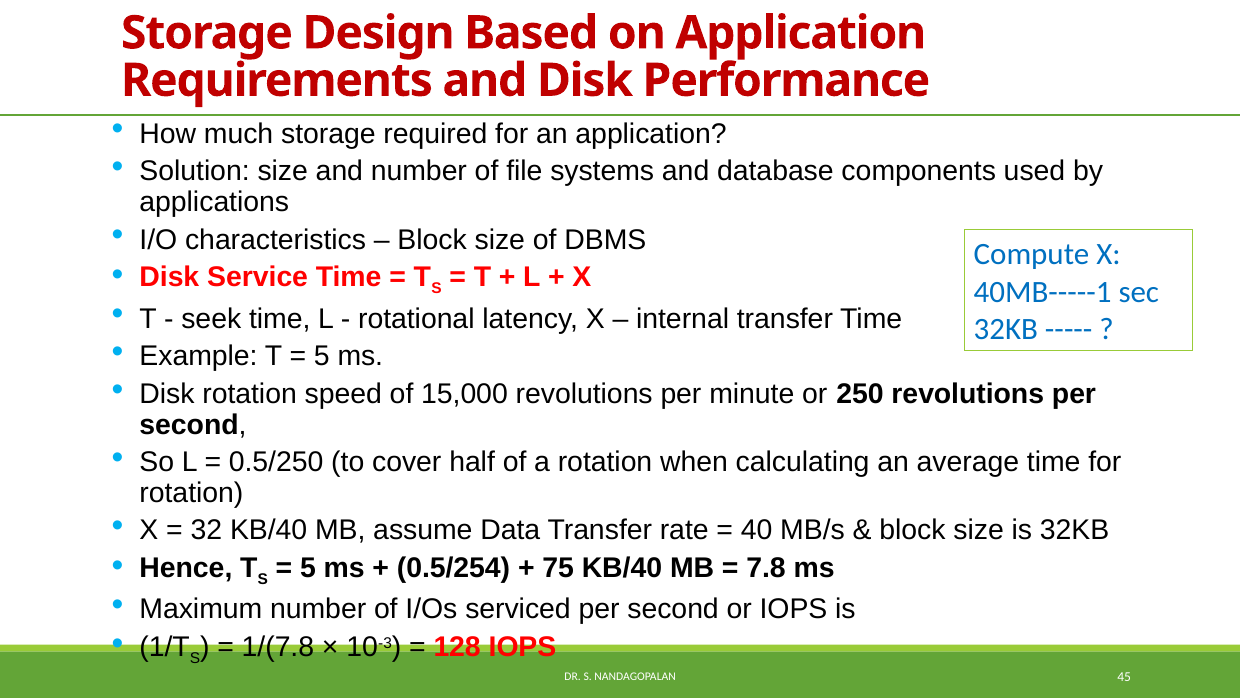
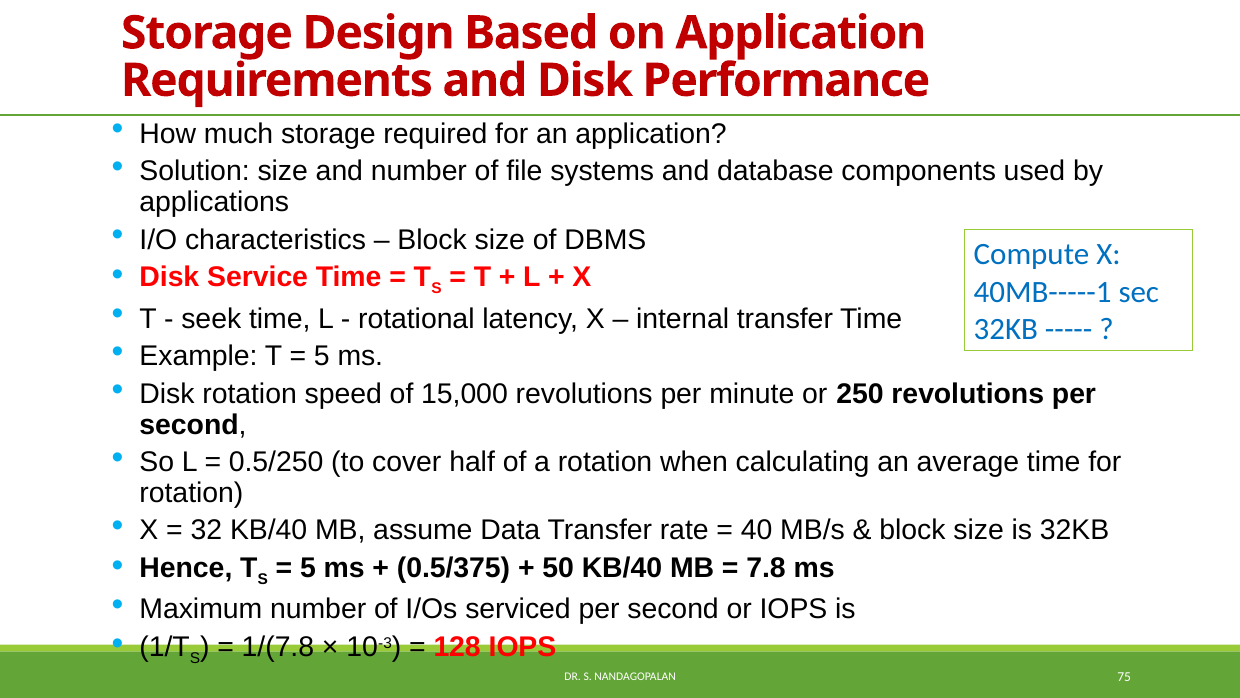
0.5/254: 0.5/254 -> 0.5/375 (454, 568)
75: 75 -> 50 (558, 568)
45: 45 -> 75 (1124, 676)
